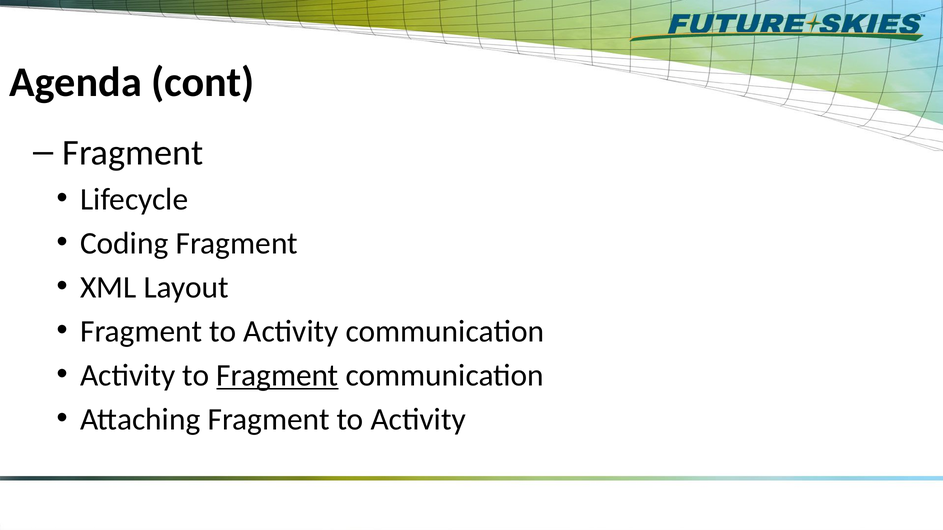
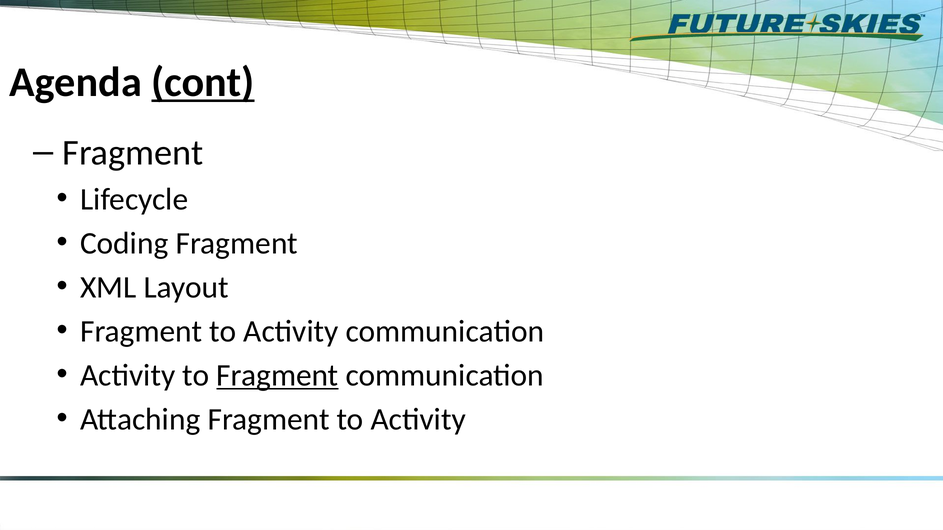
cont underline: none -> present (203, 83)
